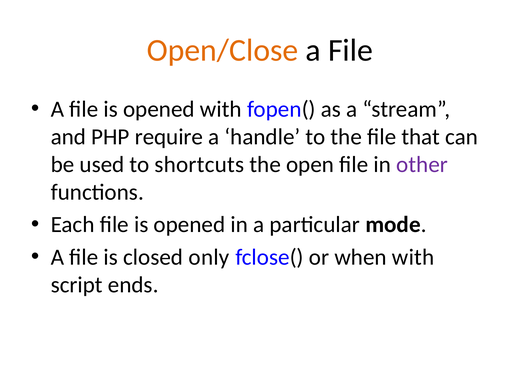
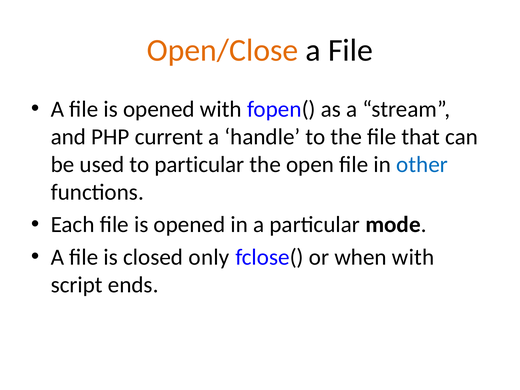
require: require -> current (169, 137)
to shortcuts: shortcuts -> particular (199, 165)
other colour: purple -> blue (422, 165)
